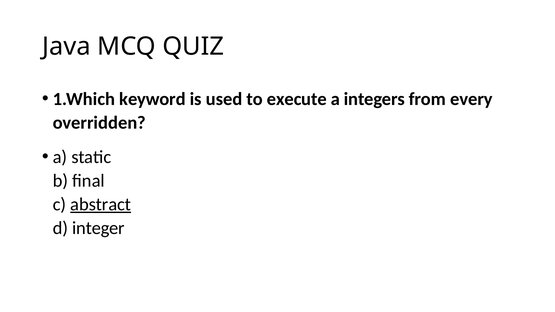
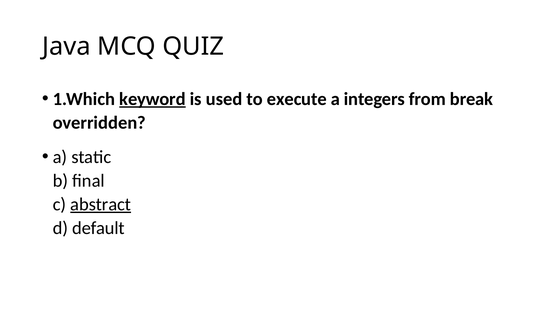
keyword underline: none -> present (152, 99)
every: every -> break (472, 99)
integer: integer -> default (98, 228)
